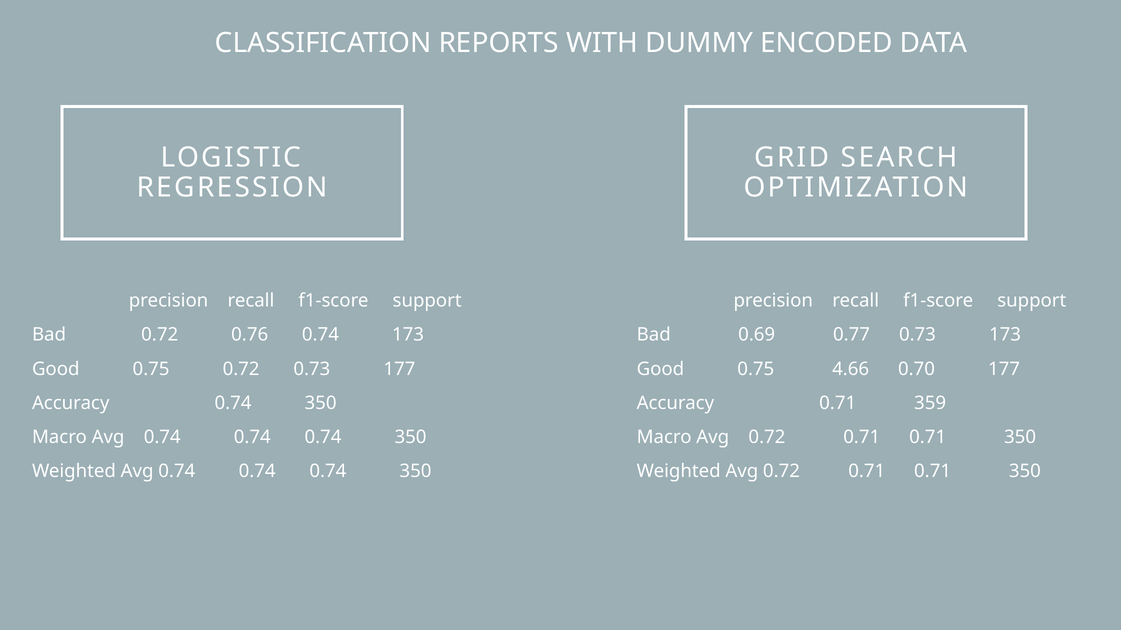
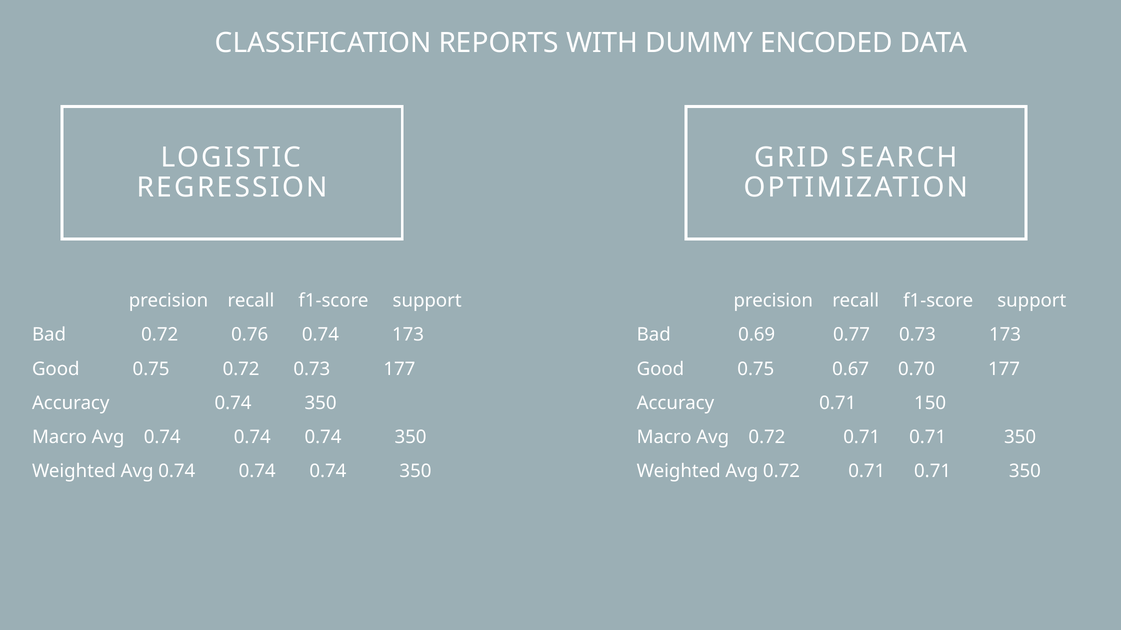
4.66: 4.66 -> 0.67 (851, 369)
359: 359 -> 150 (930, 403)
